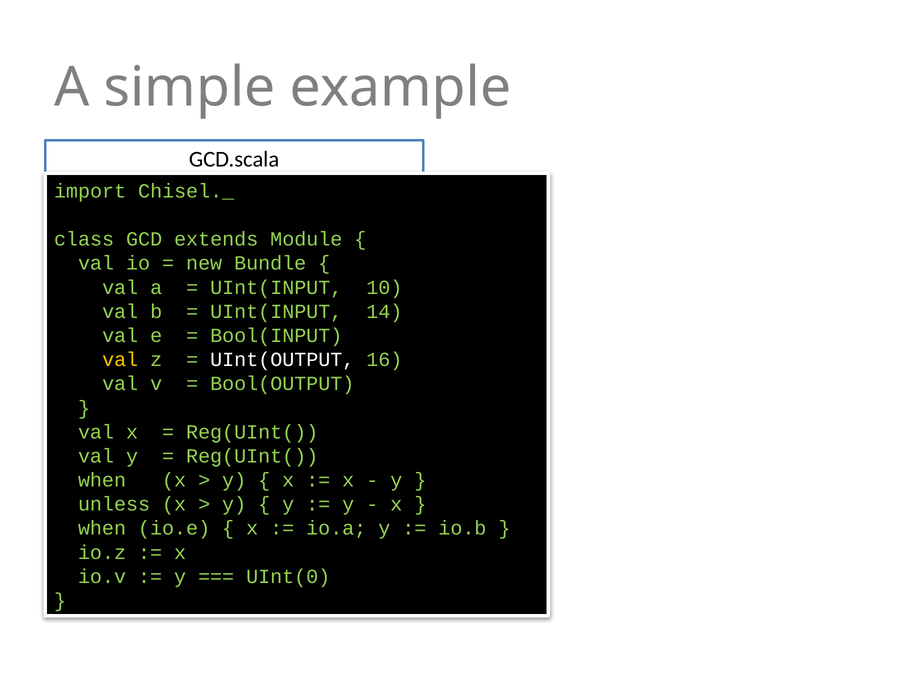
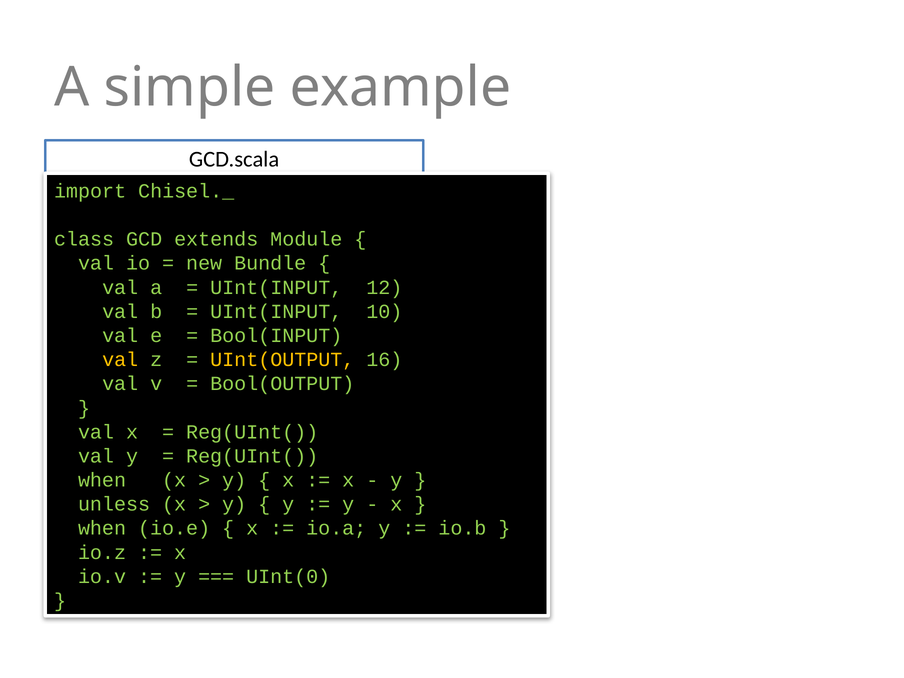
10: 10 -> 12 (384, 287)
14: 14 -> 10 (384, 312)
UInt(OUTPUT colour: white -> yellow (282, 360)
